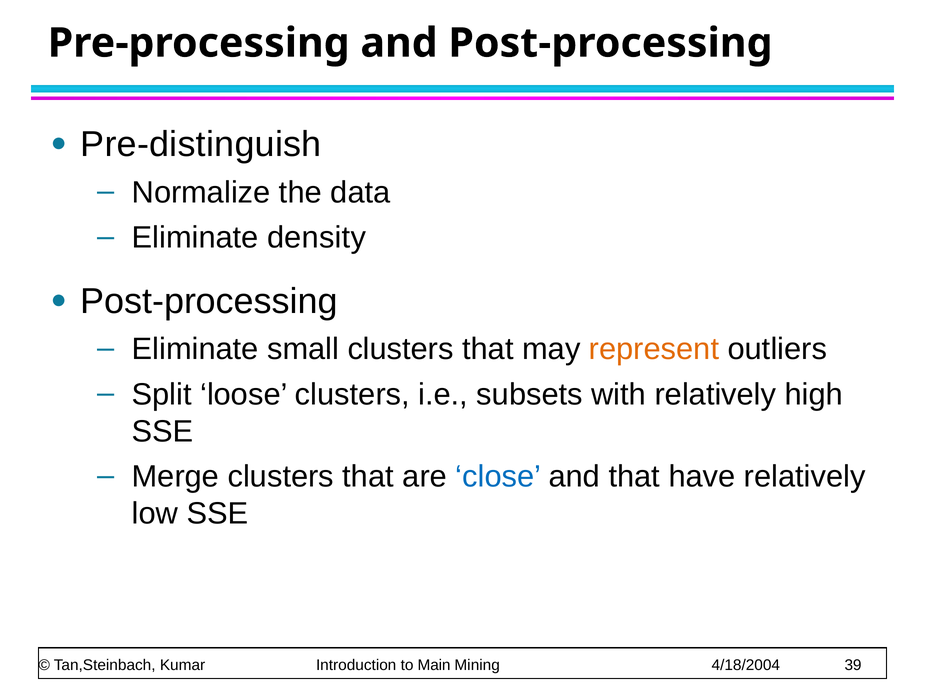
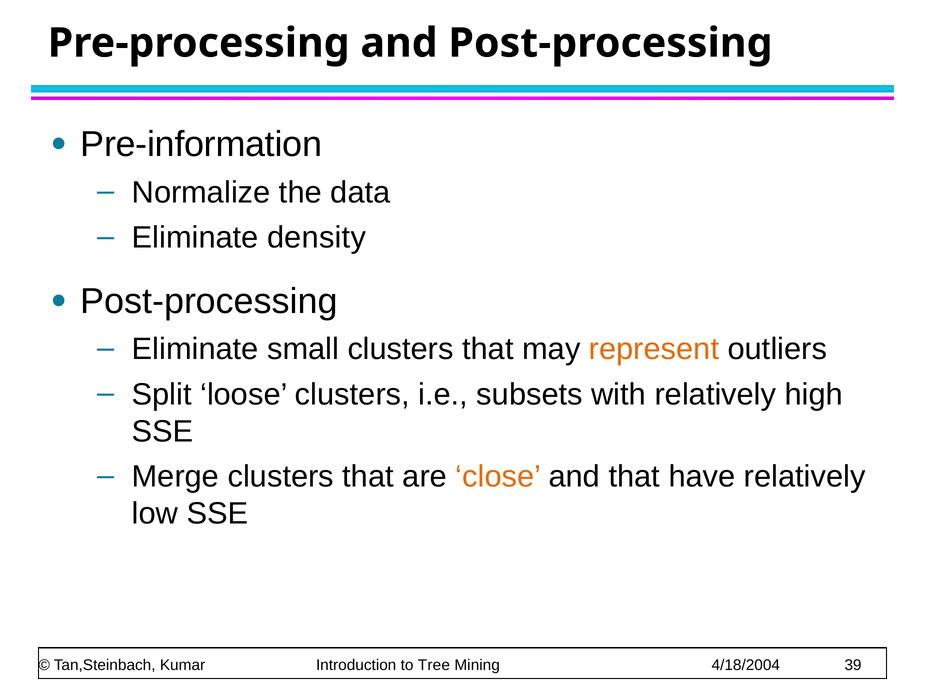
Pre-distinguish: Pre-distinguish -> Pre-information (201, 144)
close colour: blue -> orange (498, 477)
Main: Main -> Tree (434, 665)
